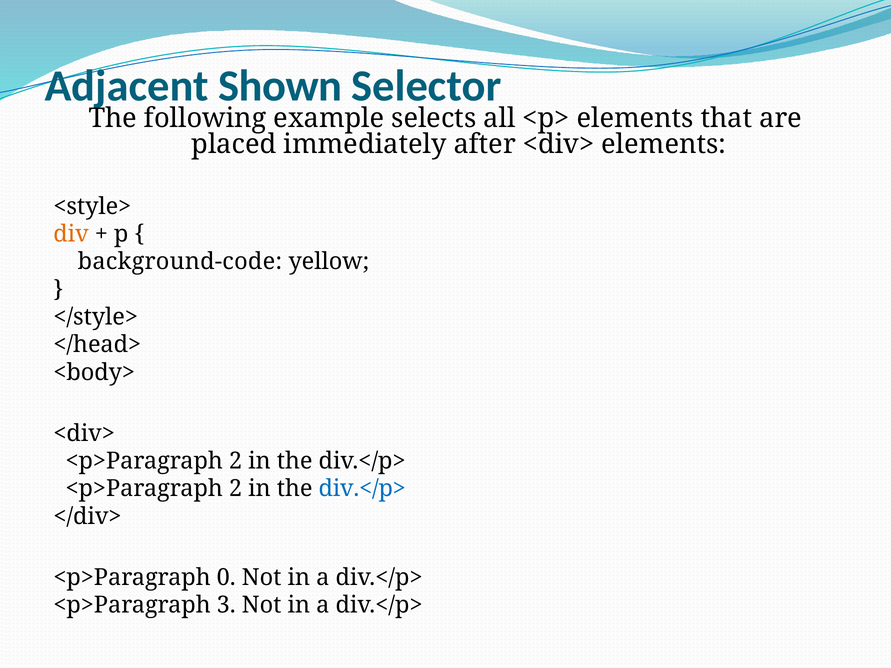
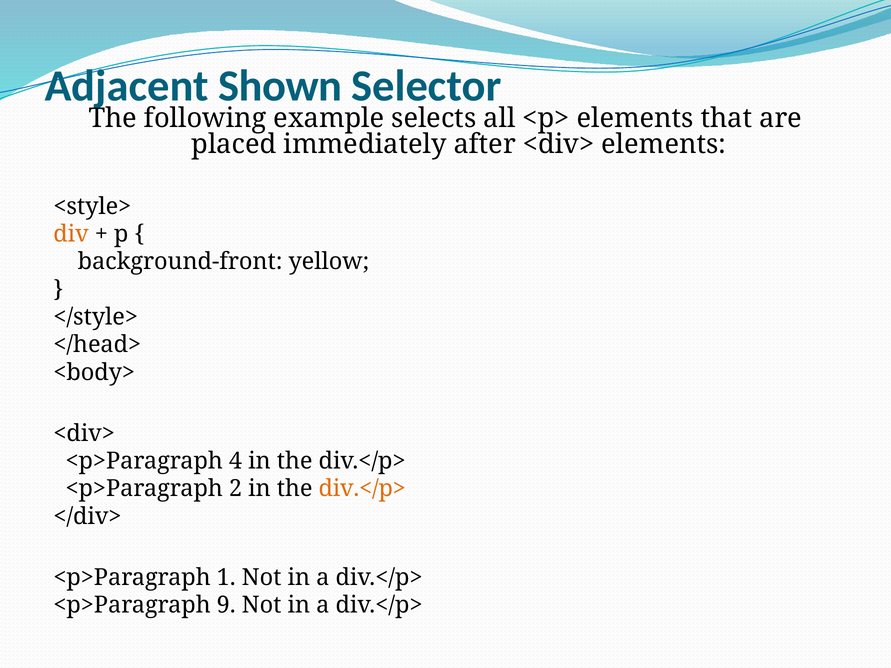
background-code: background-code -> background-front (180, 262)
2: 2 -> 4 (235, 461)
div.</p> colour: blue -> orange (362, 489)
0: 0 -> 1 (226, 578)
3: 3 -> 9 (226, 605)
